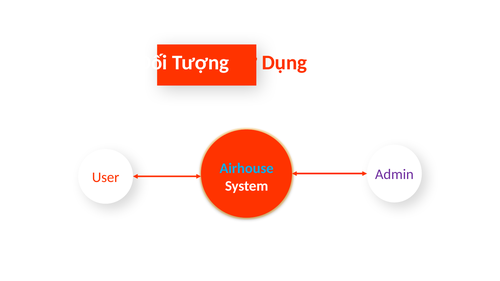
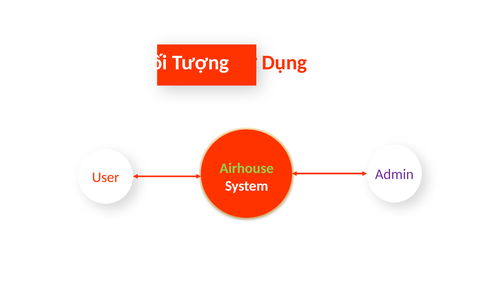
Airhouse colour: light blue -> light green (247, 169)
